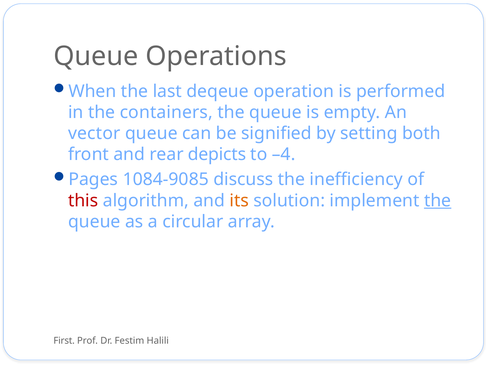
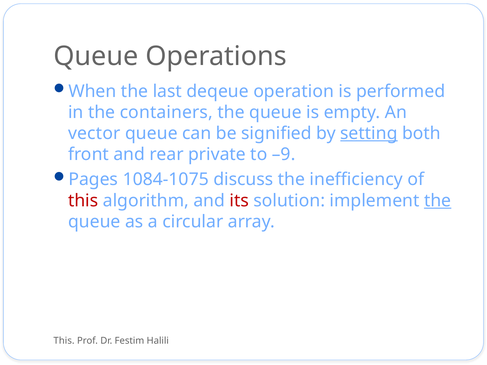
setting underline: none -> present (369, 133)
depicts: depicts -> private (217, 155)
–4: –4 -> –9 (284, 155)
1084-9085: 1084-9085 -> 1084-1075 (166, 180)
its colour: orange -> red (239, 201)
First: First -> This (64, 341)
